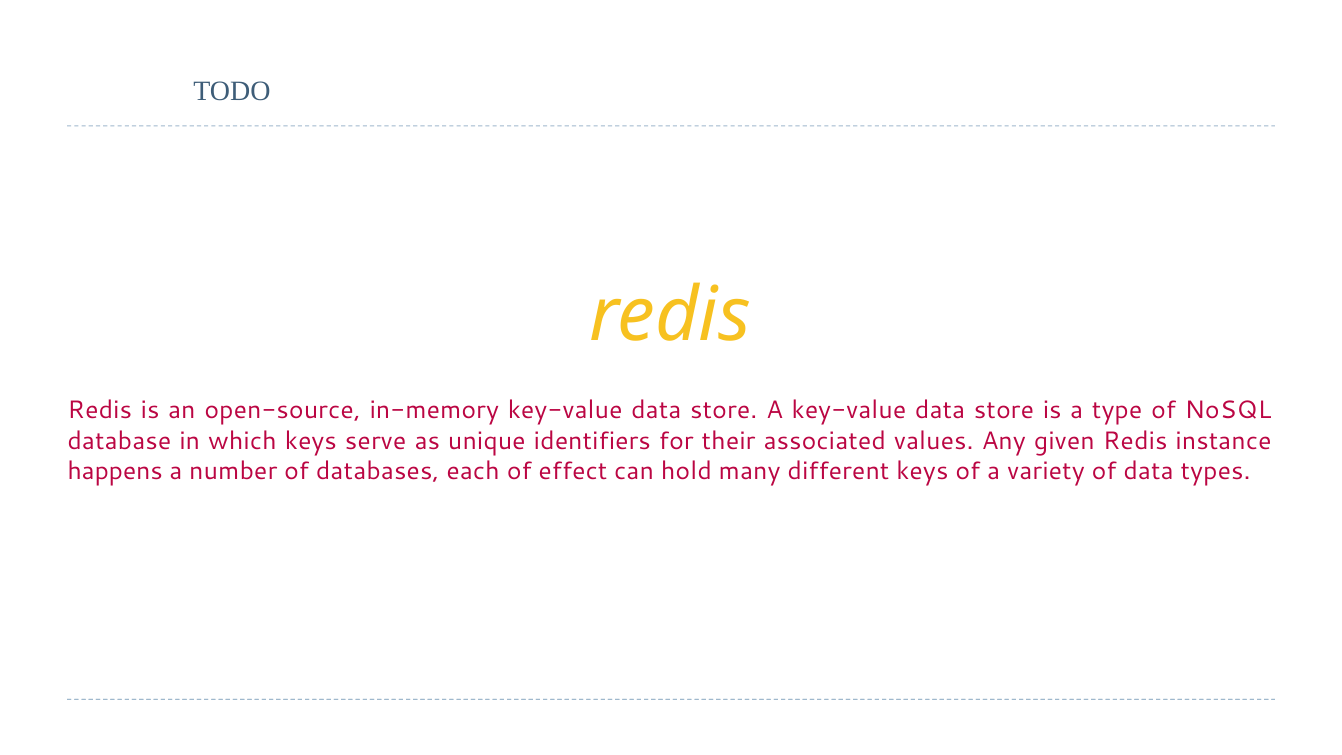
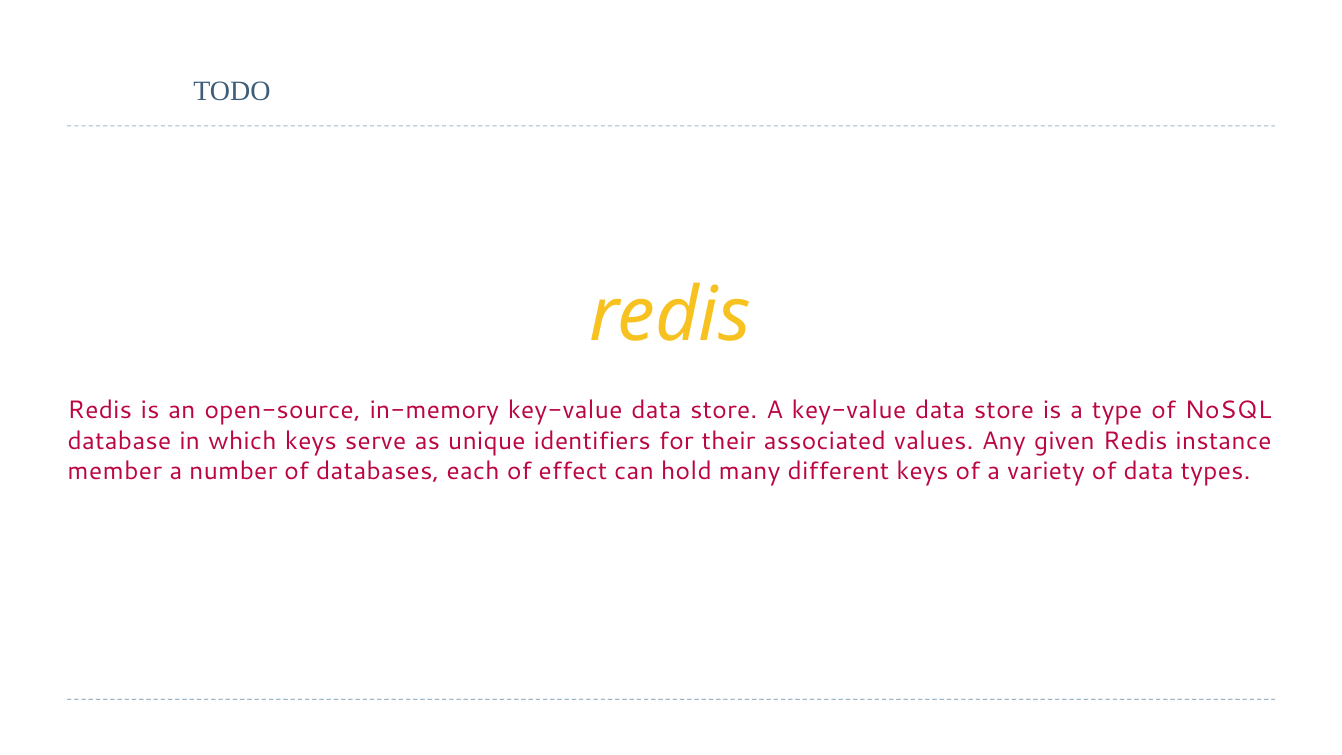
happens: happens -> member (115, 471)
